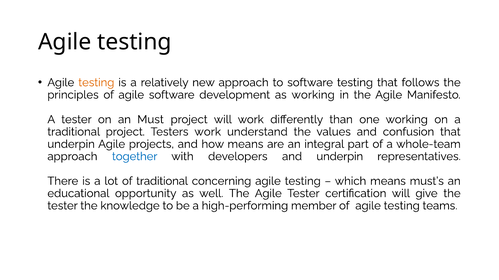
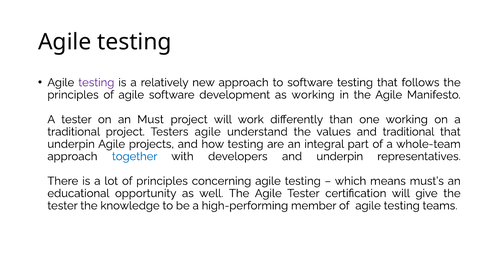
testing colour: orange -> purple (96, 83)
Testers work: work -> agile (208, 132)
and confusion: confusion -> traditional (409, 132)
how means: means -> testing (245, 144)
of traditional: traditional -> principles (162, 181)
